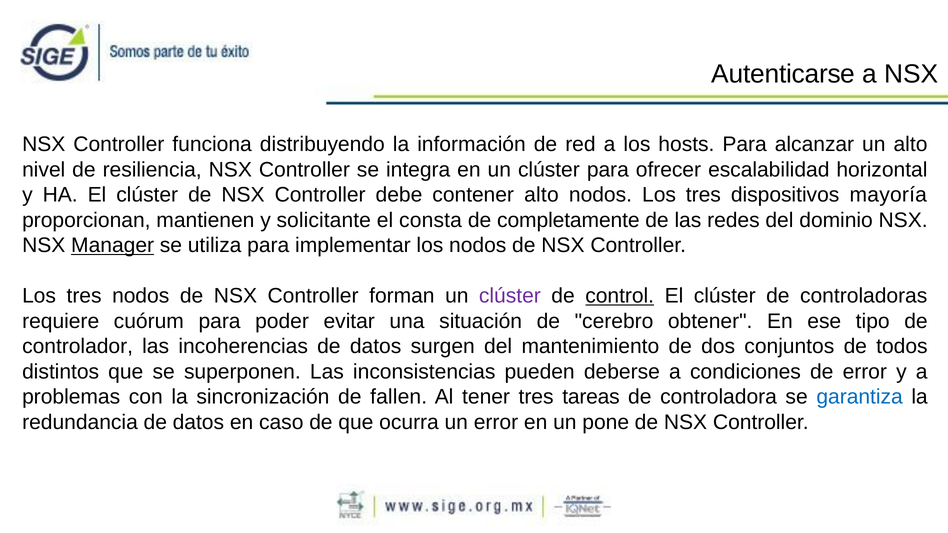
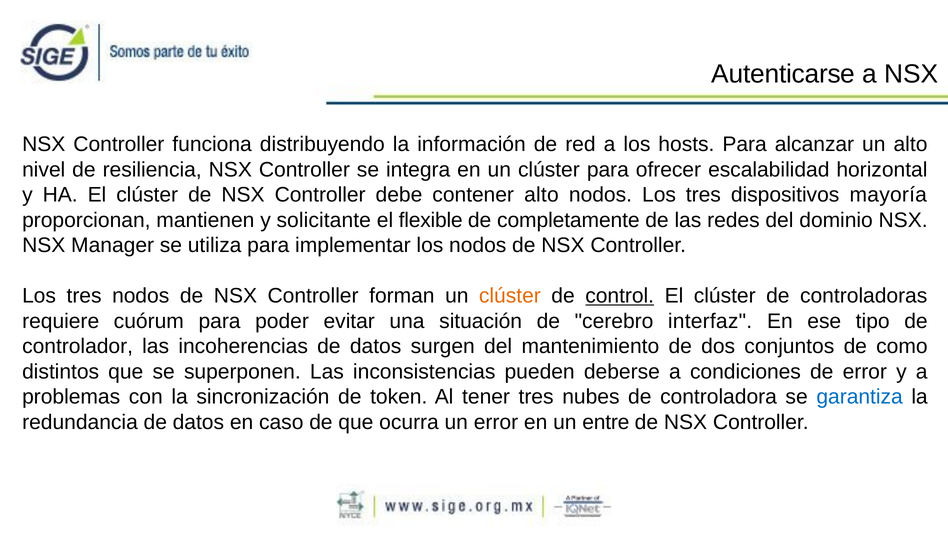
consta: consta -> flexible (431, 220)
Manager underline: present -> none (113, 245)
clúster colour: purple -> orange (510, 296)
obtener: obtener -> interfaz (710, 321)
todos: todos -> como (902, 347)
fallen: fallen -> token (399, 397)
tareas: tareas -> nubes (591, 397)
pone: pone -> entre (606, 422)
